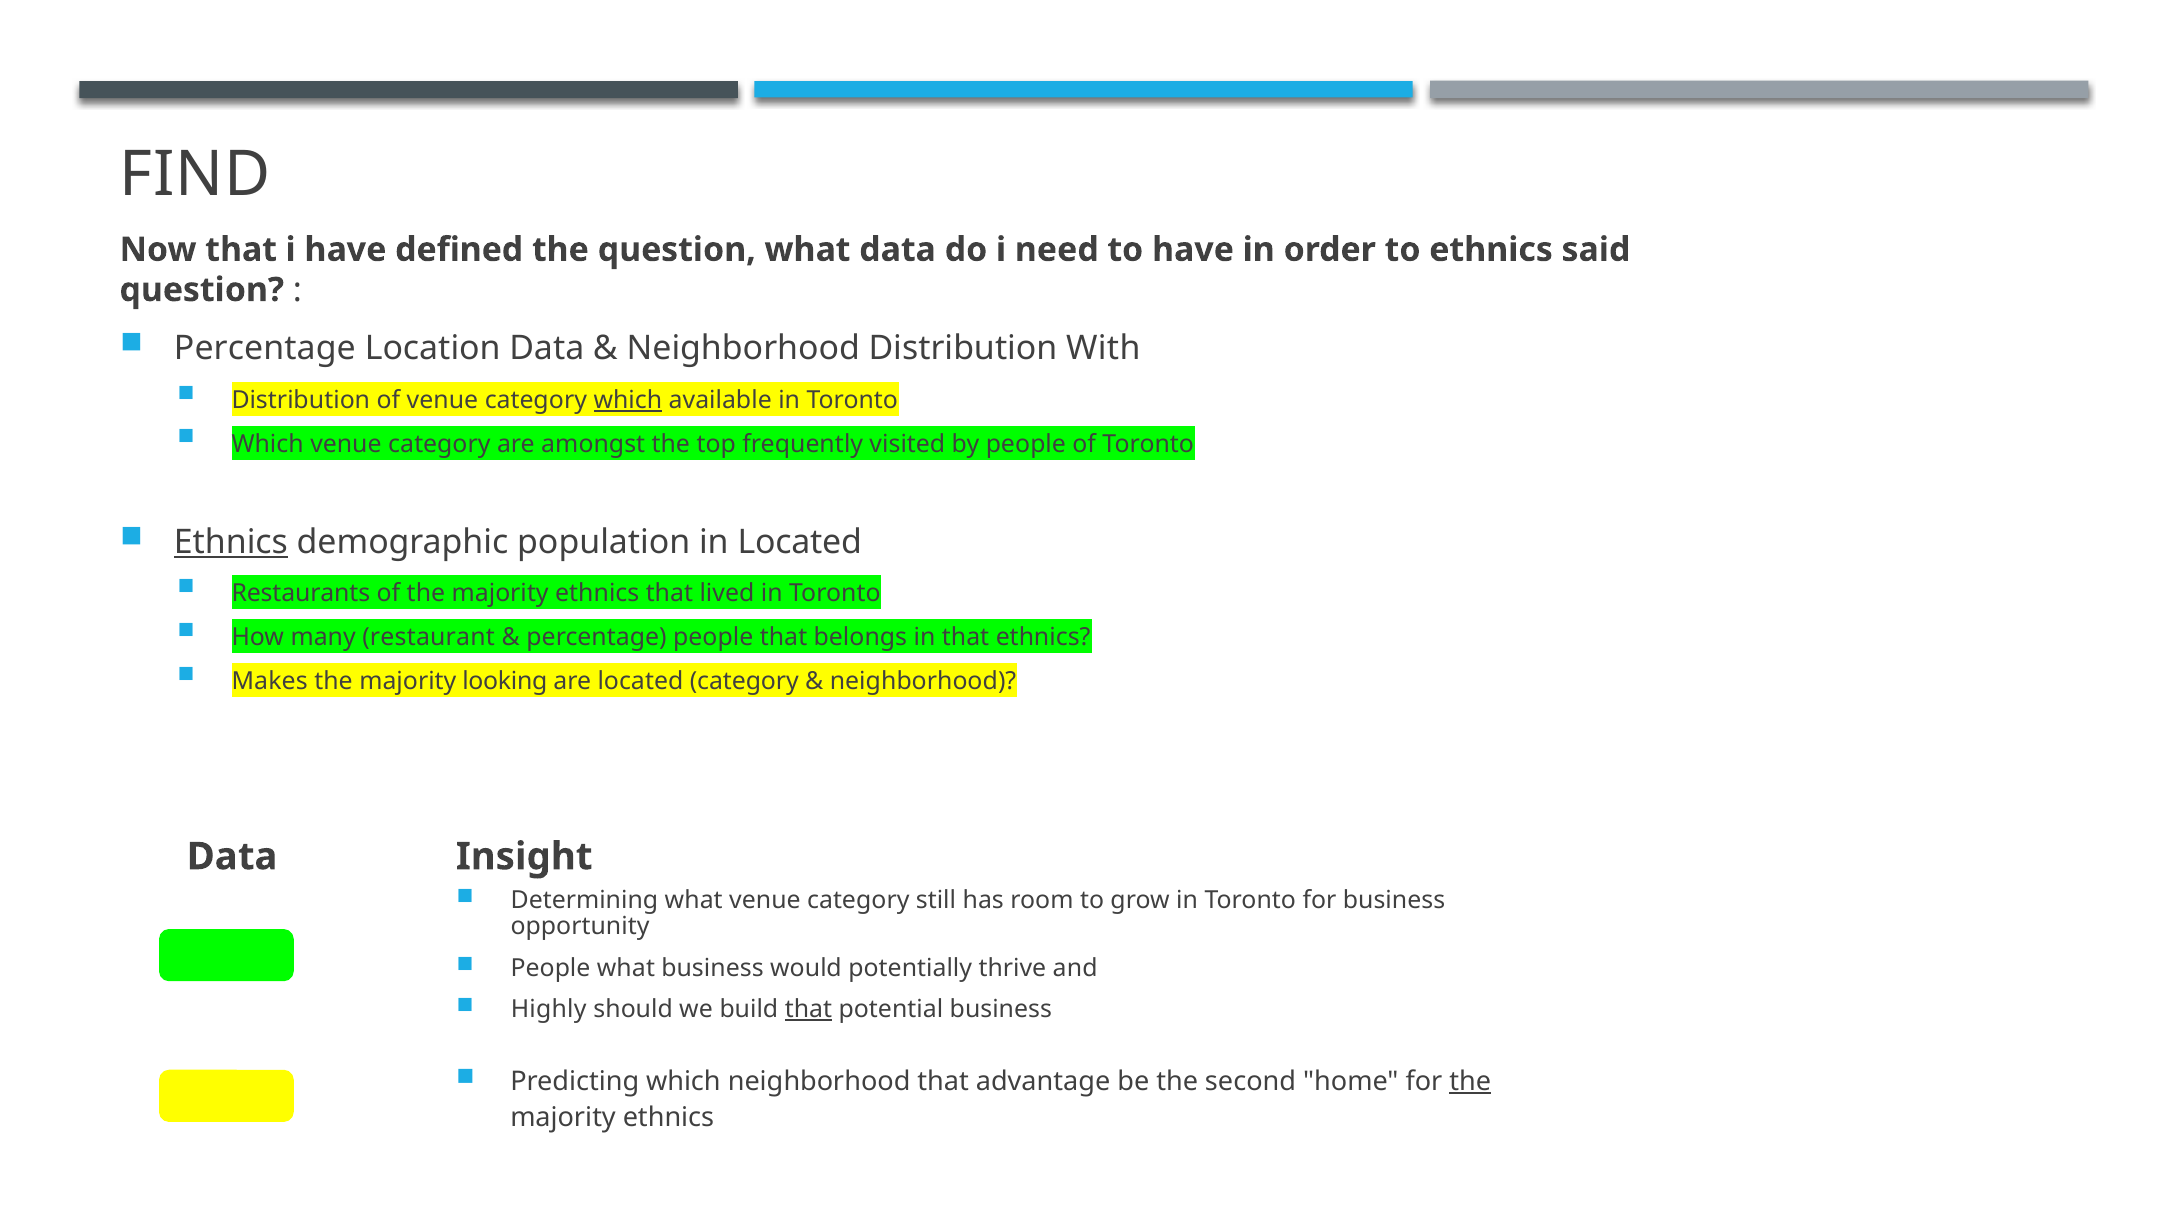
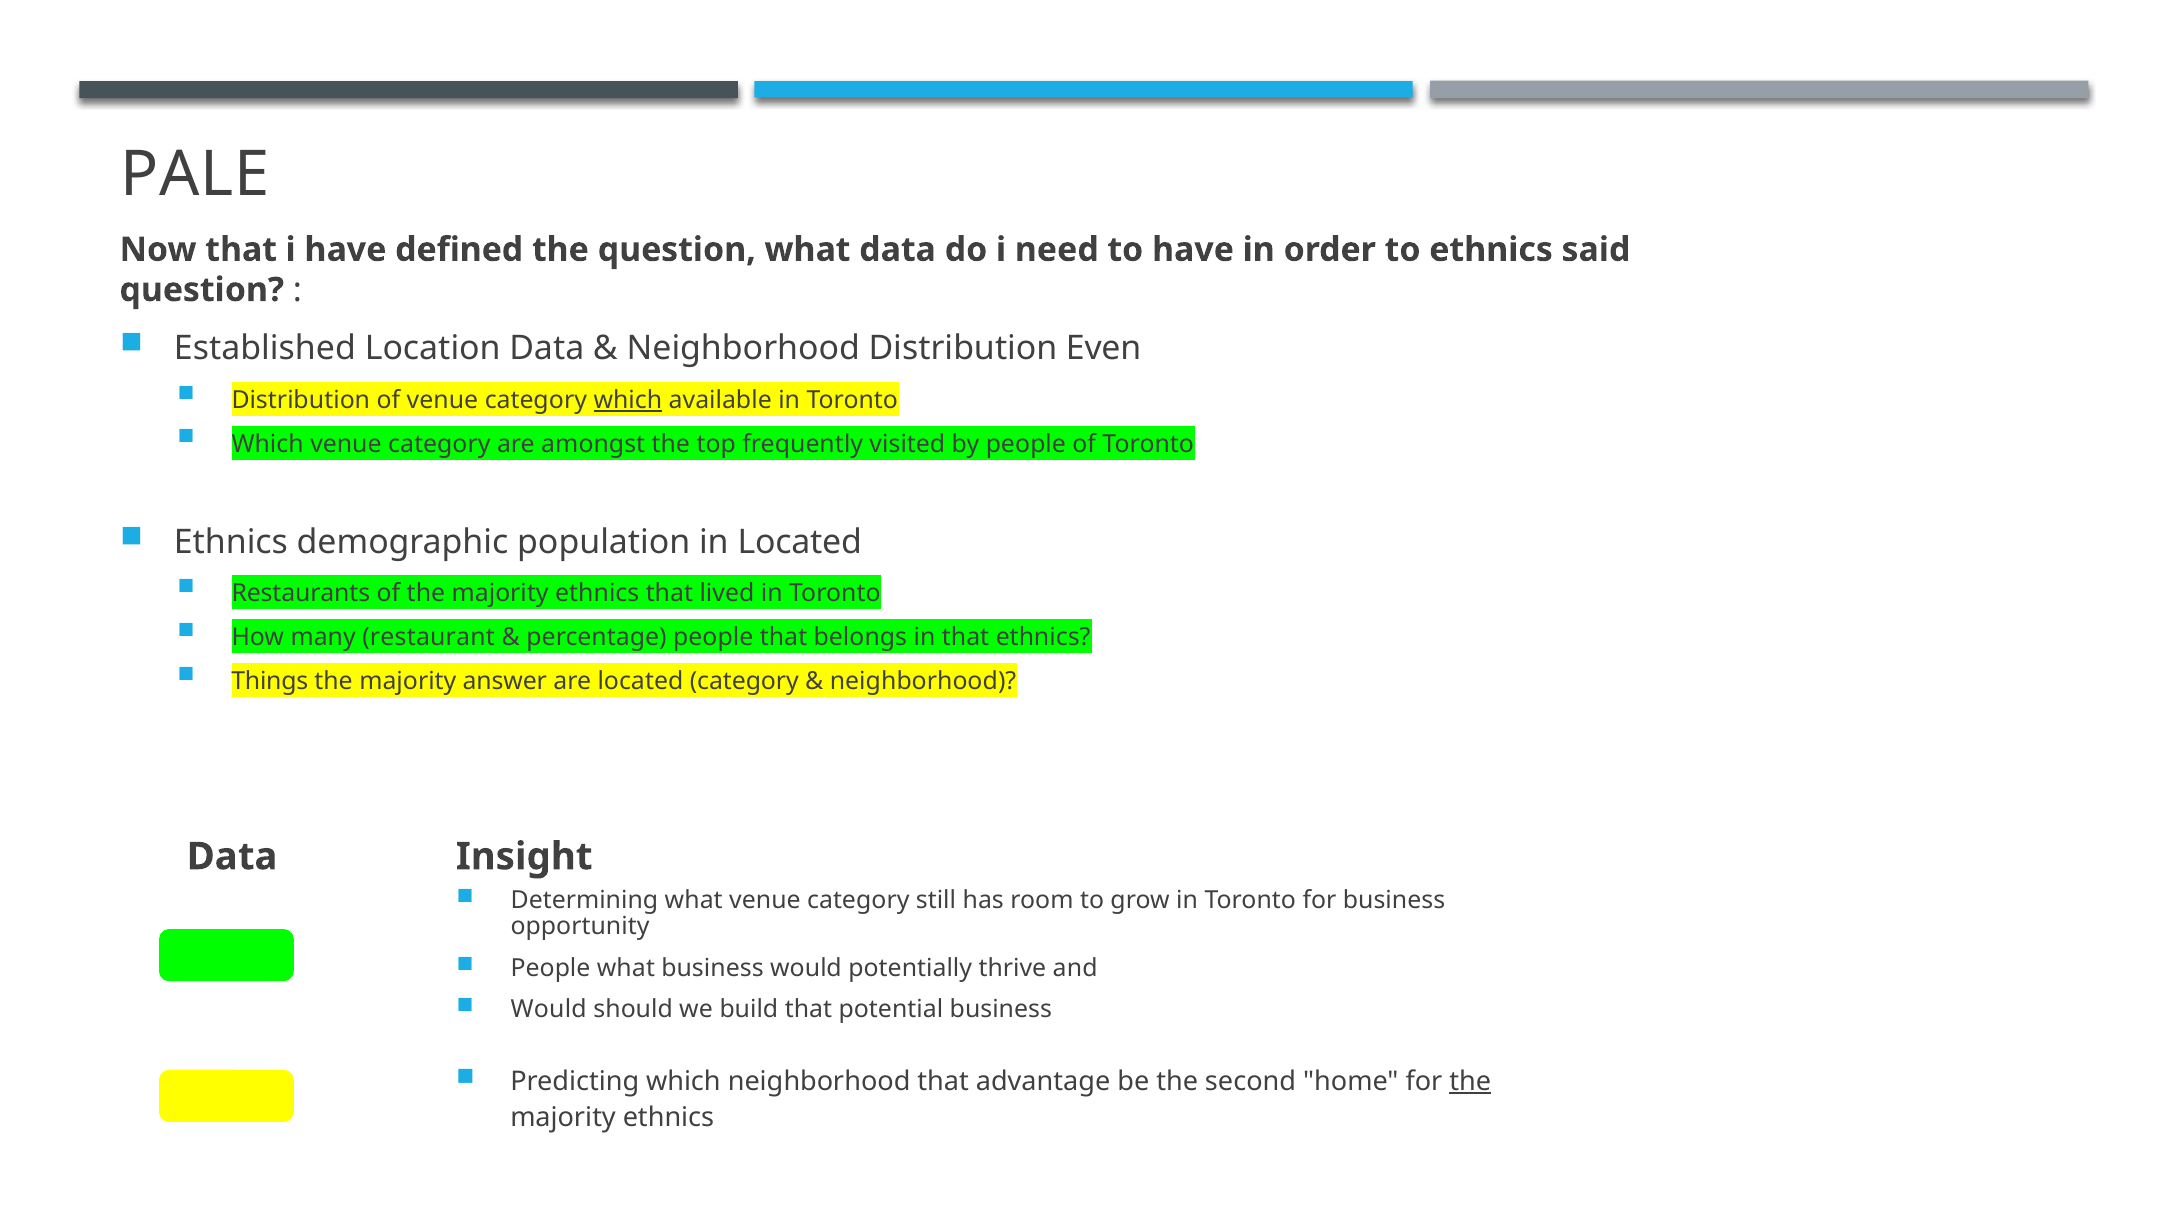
FIND: FIND -> PALE (195, 175)
Percentage: Percentage -> Established (265, 349)
With: With -> Even (1104, 349)
Ethnics underline: present -> none (231, 542)
Makes: Makes -> Things (270, 682)
looking: looking -> answer (505, 682)
Highly: Highly -> Would (549, 1010)
that underline: present -> none (808, 1010)
